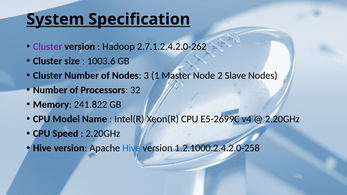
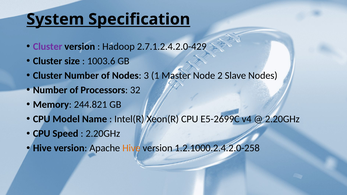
2.7.1.2.4.2.0-262: 2.7.1.2.4.2.0-262 -> 2.7.1.2.4.2.0-429 (172, 47)
241.822: 241.822 -> 244.821 (91, 105)
Hive colour: blue -> orange (131, 148)
